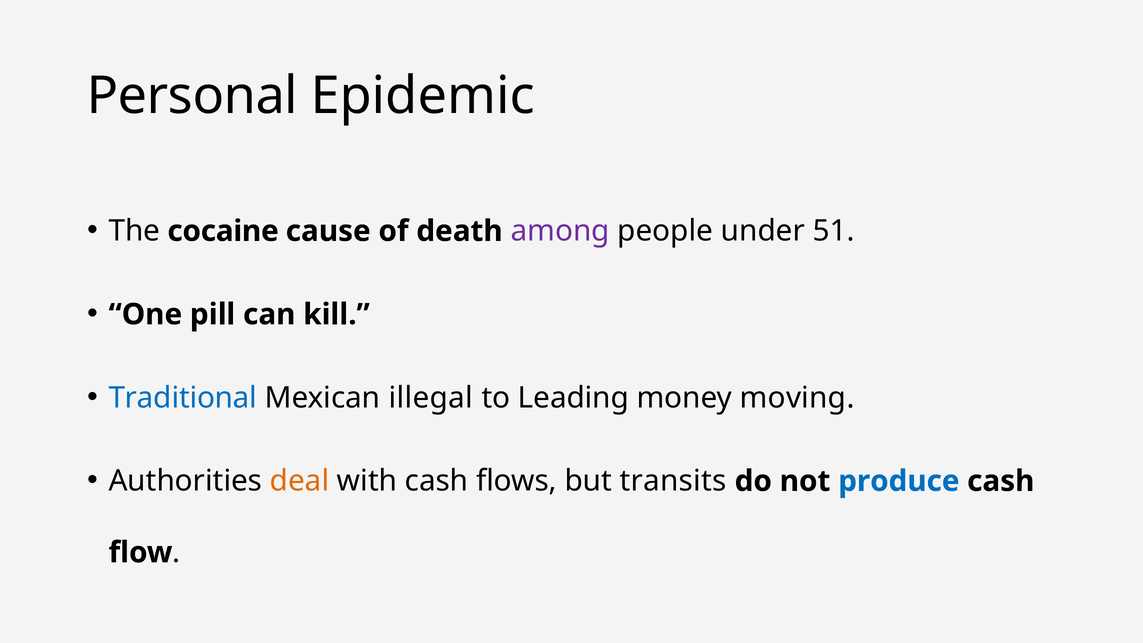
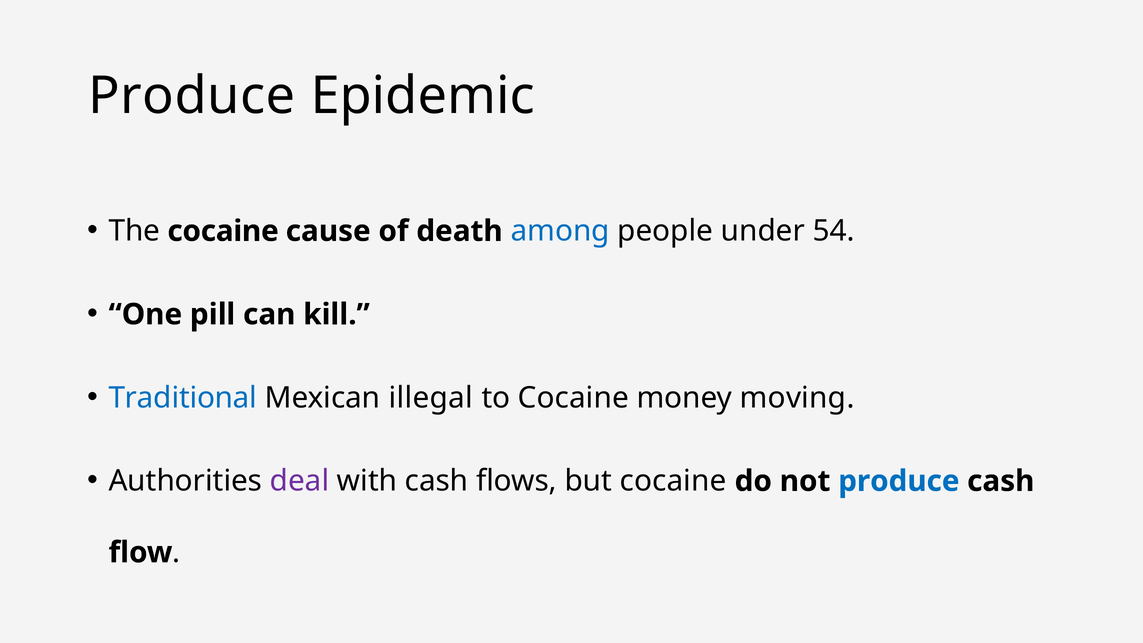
Personal: Personal -> Produce (192, 96)
among colour: purple -> blue (560, 231)
51: 51 -> 54 (834, 231)
to Leading: Leading -> Cocaine (573, 398)
deal colour: orange -> purple (300, 481)
but transits: transits -> cocaine (673, 481)
